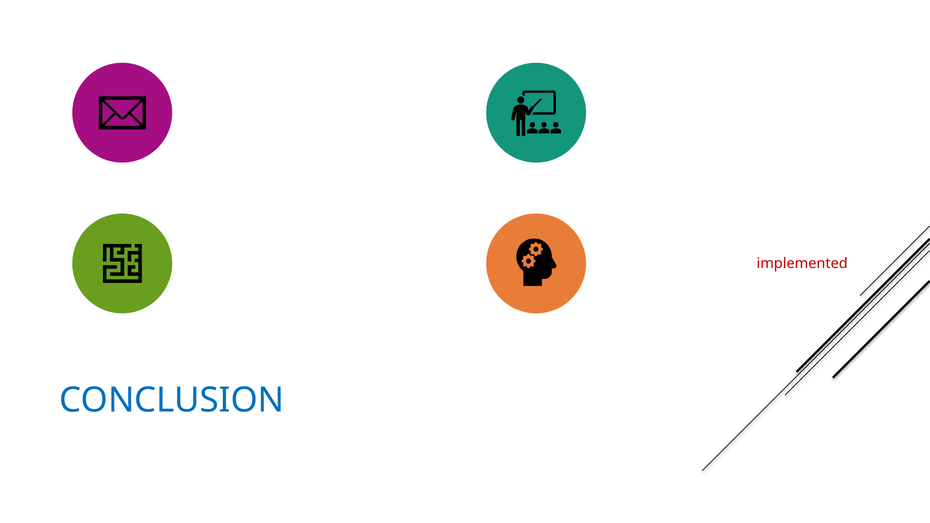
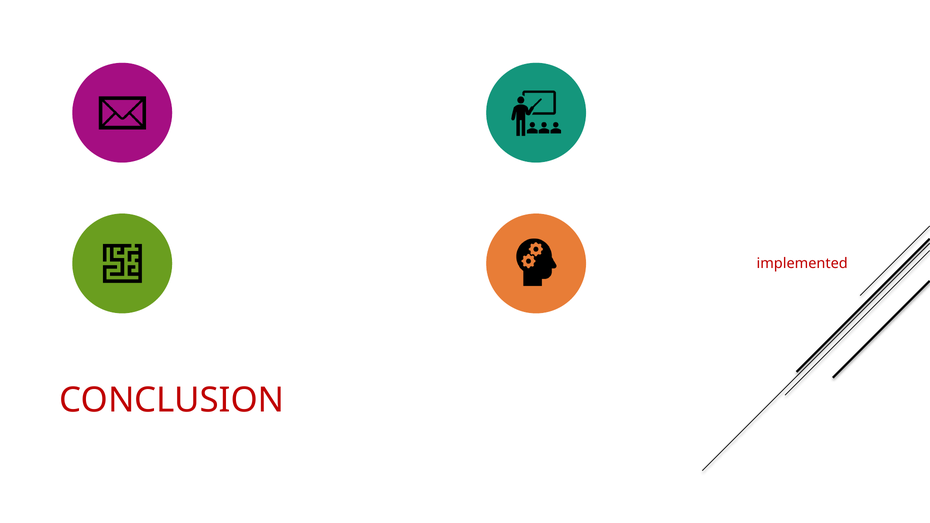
CONCLUSION colour: blue -> red (172, 400)
